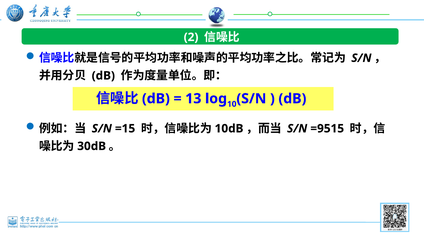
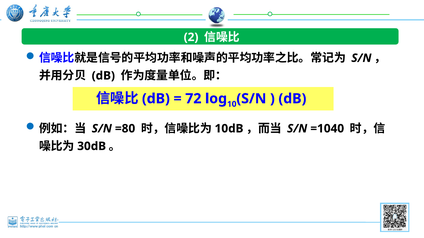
13: 13 -> 72 (193, 99)
=15: =15 -> =80 (125, 129)
=9515: =9515 -> =1040 (327, 129)
